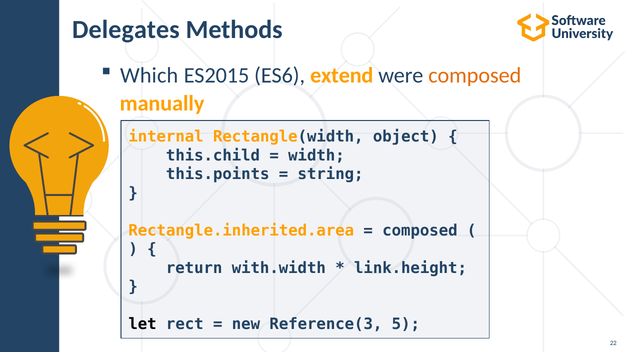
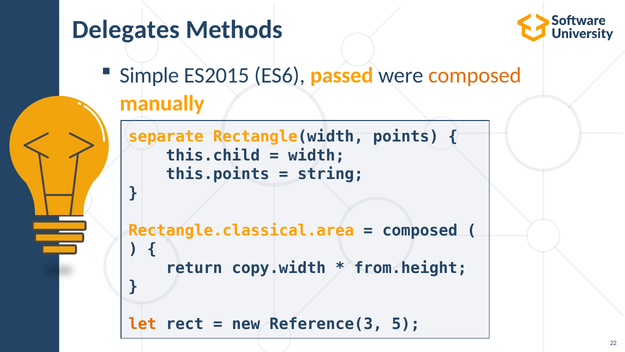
Which: Which -> Simple (149, 75)
extend: extend -> passed (342, 75)
internal: internal -> separate (166, 136)
object: object -> points (406, 136)
Rectangle.inherited.area: Rectangle.inherited.area -> Rectangle.classical.area (241, 230)
with.width: with.width -> copy.width (279, 268)
link.height: link.height -> from.height (411, 268)
let colour: black -> orange (143, 324)
